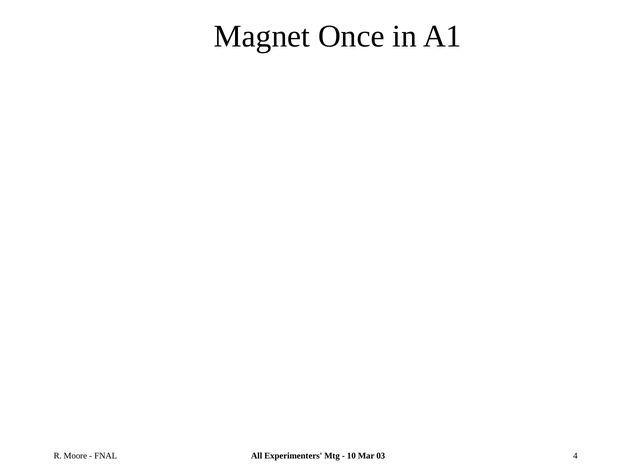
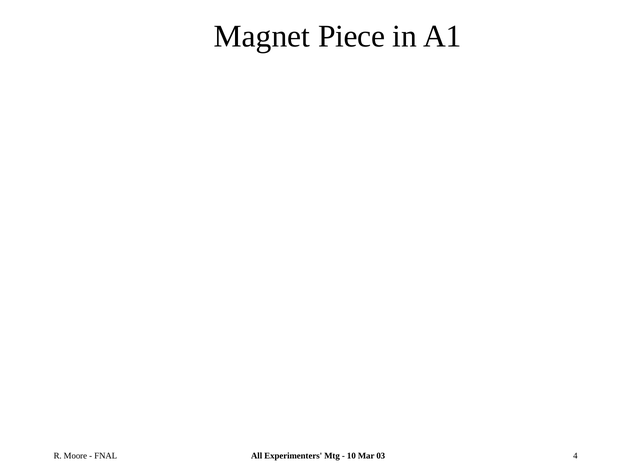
Once: Once -> Piece (352, 36)
